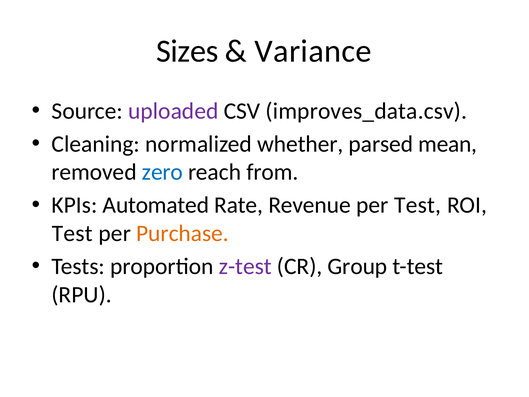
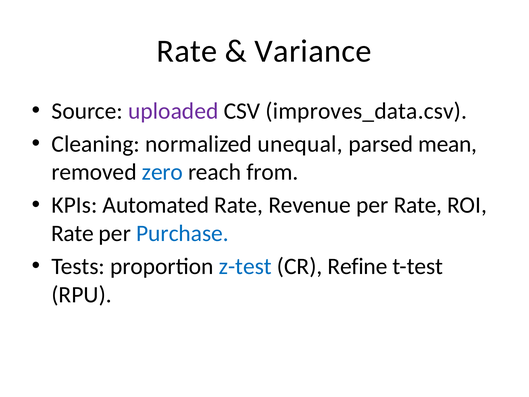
Sizes: Sizes -> Rate (187, 51)
whether: whether -> unequal (300, 144)
per Test: Test -> Rate (418, 205)
Test: Test -> Rate (73, 233)
Purchase colour: orange -> blue (183, 233)
z-test colour: purple -> blue (245, 266)
Group: Group -> Refine (357, 266)
